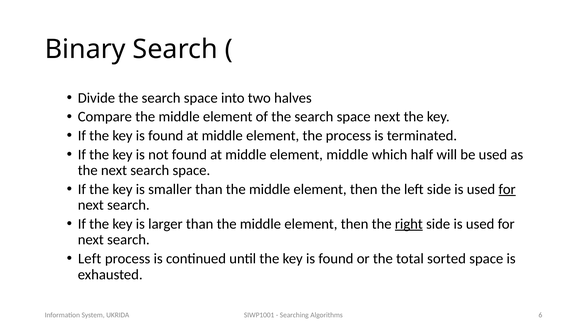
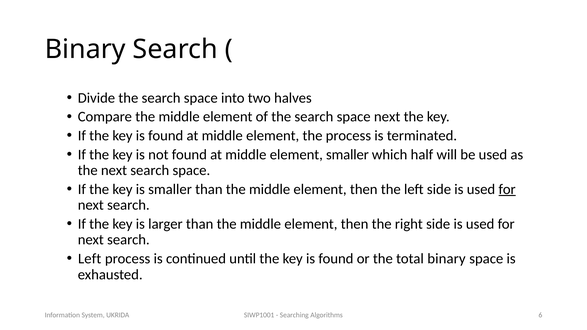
element middle: middle -> smaller (347, 155)
right underline: present -> none (409, 224)
total sorted: sorted -> binary (446, 259)
